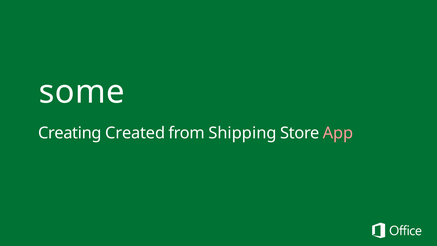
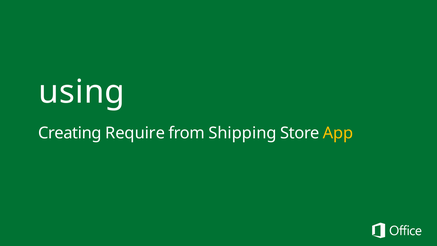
some: some -> using (82, 92)
Created: Created -> Require (135, 133)
App colour: pink -> yellow (338, 133)
